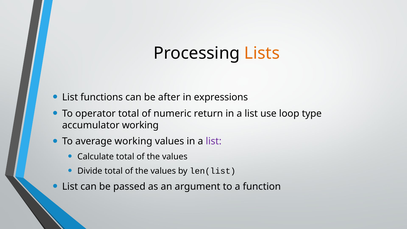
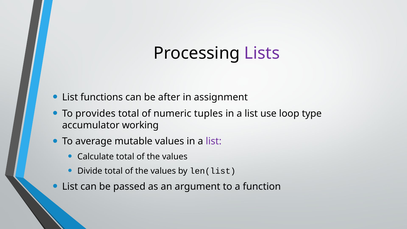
Lists colour: orange -> purple (262, 53)
expressions: expressions -> assignment (221, 97)
operator: operator -> provides (95, 113)
return: return -> tuples (208, 113)
average working: working -> mutable (134, 141)
